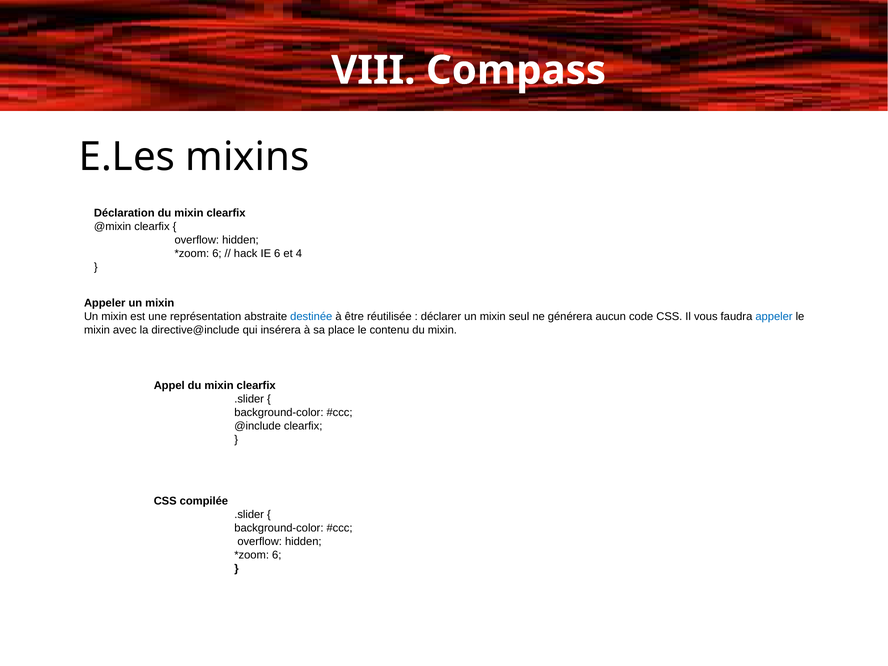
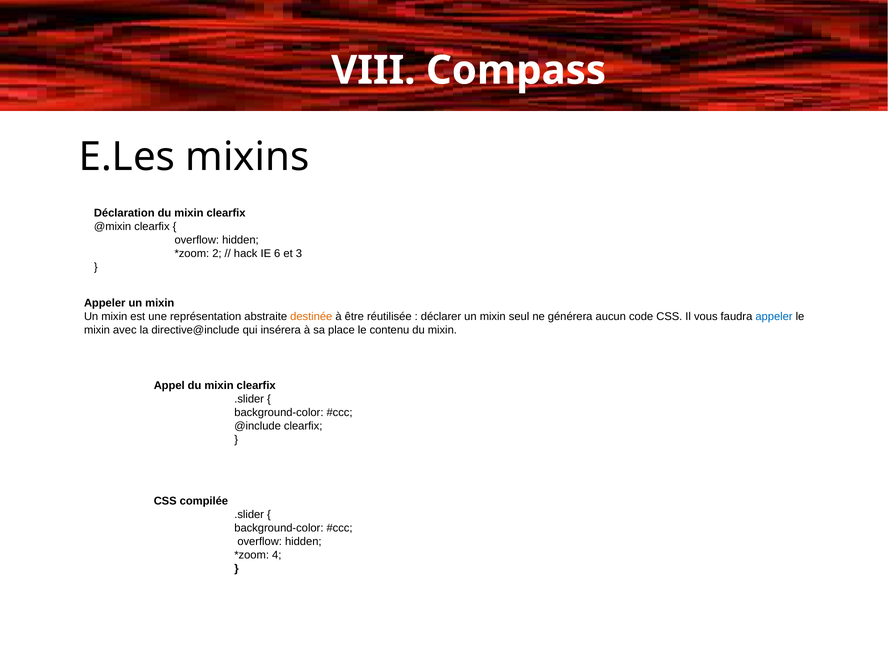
6: 6 -> 2 (217, 253)
4: 4 -> 3 (299, 253)
destinée colour: blue -> orange (311, 317)
6: 6 -> 4 (277, 555)
